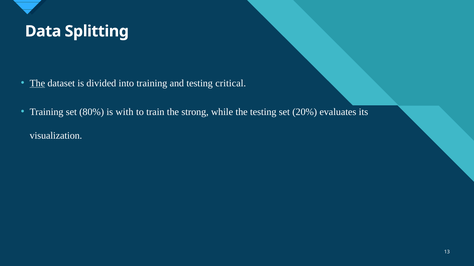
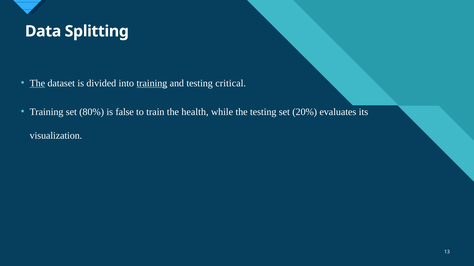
training underline: none -> present (152, 83)
with: with -> false (125, 112)
strong: strong -> health (195, 112)
